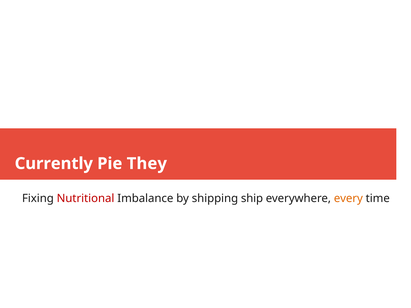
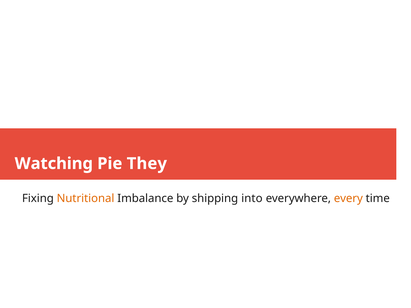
Currently: Currently -> Watching (54, 164)
Nutritional colour: red -> orange (86, 198)
ship: ship -> into (252, 198)
